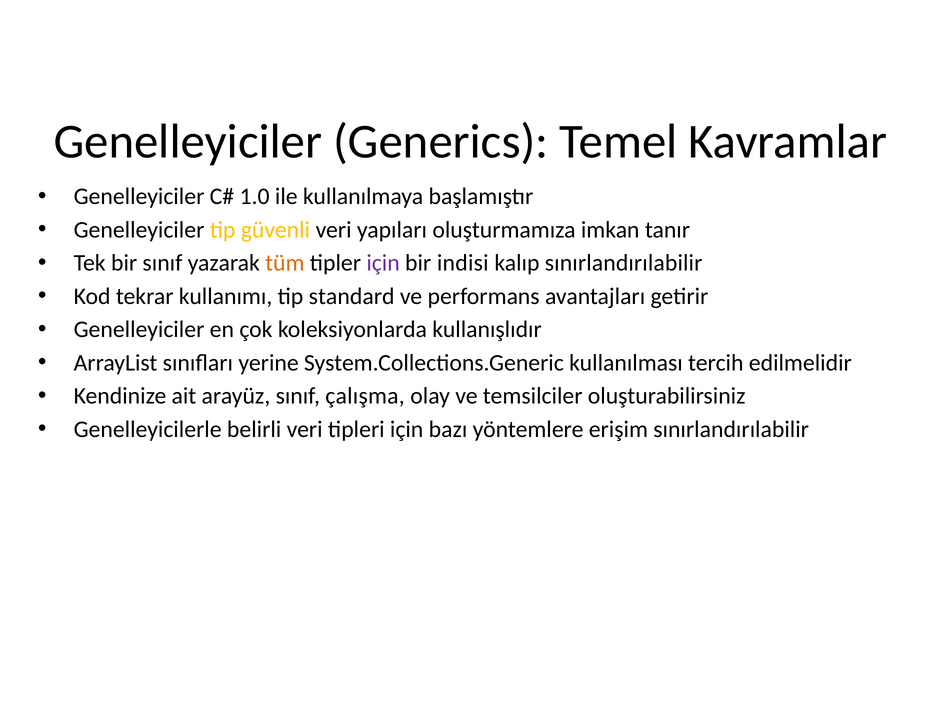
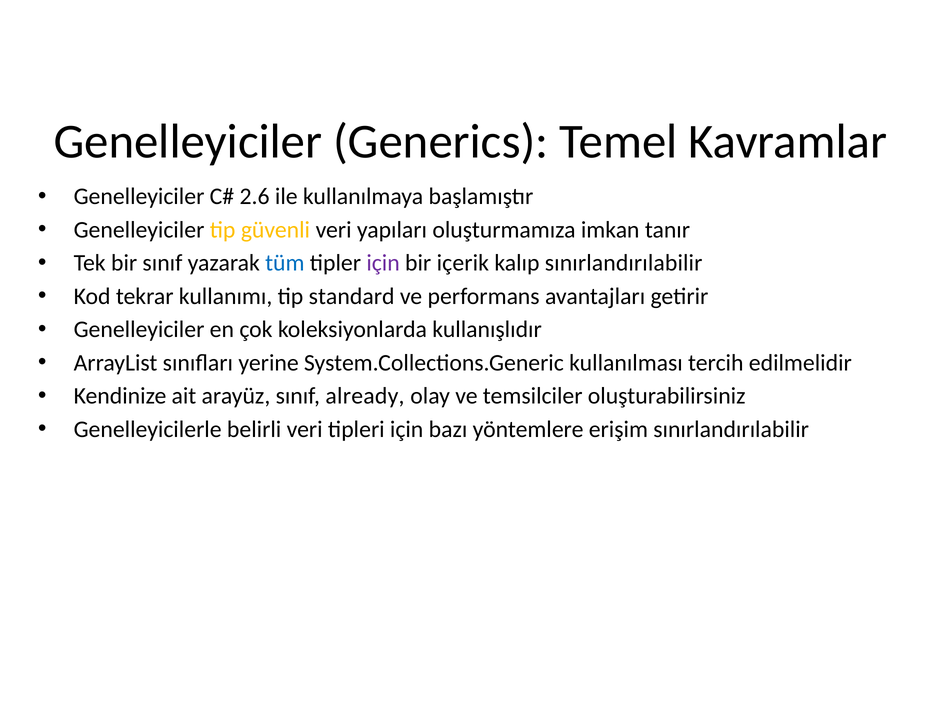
1.0: 1.0 -> 2.6 (255, 196)
tüm colour: orange -> blue (285, 263)
indisi: indisi -> içerik (463, 263)
çalışma: çalışma -> already (365, 396)
